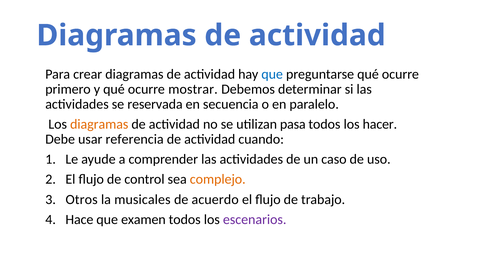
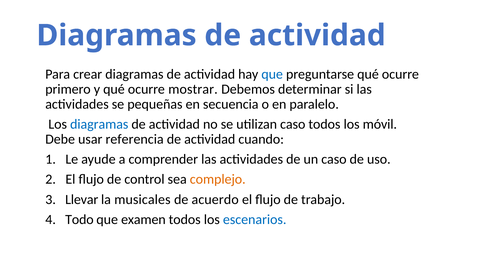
reservada: reservada -> pequeñas (155, 104)
diagramas colour: orange -> blue (99, 124)
utilizan pasa: pasa -> caso (293, 124)
hacer: hacer -> móvil (380, 124)
Otros: Otros -> Llevar (82, 199)
Hace: Hace -> Todo (79, 219)
escenarios colour: purple -> blue (255, 219)
